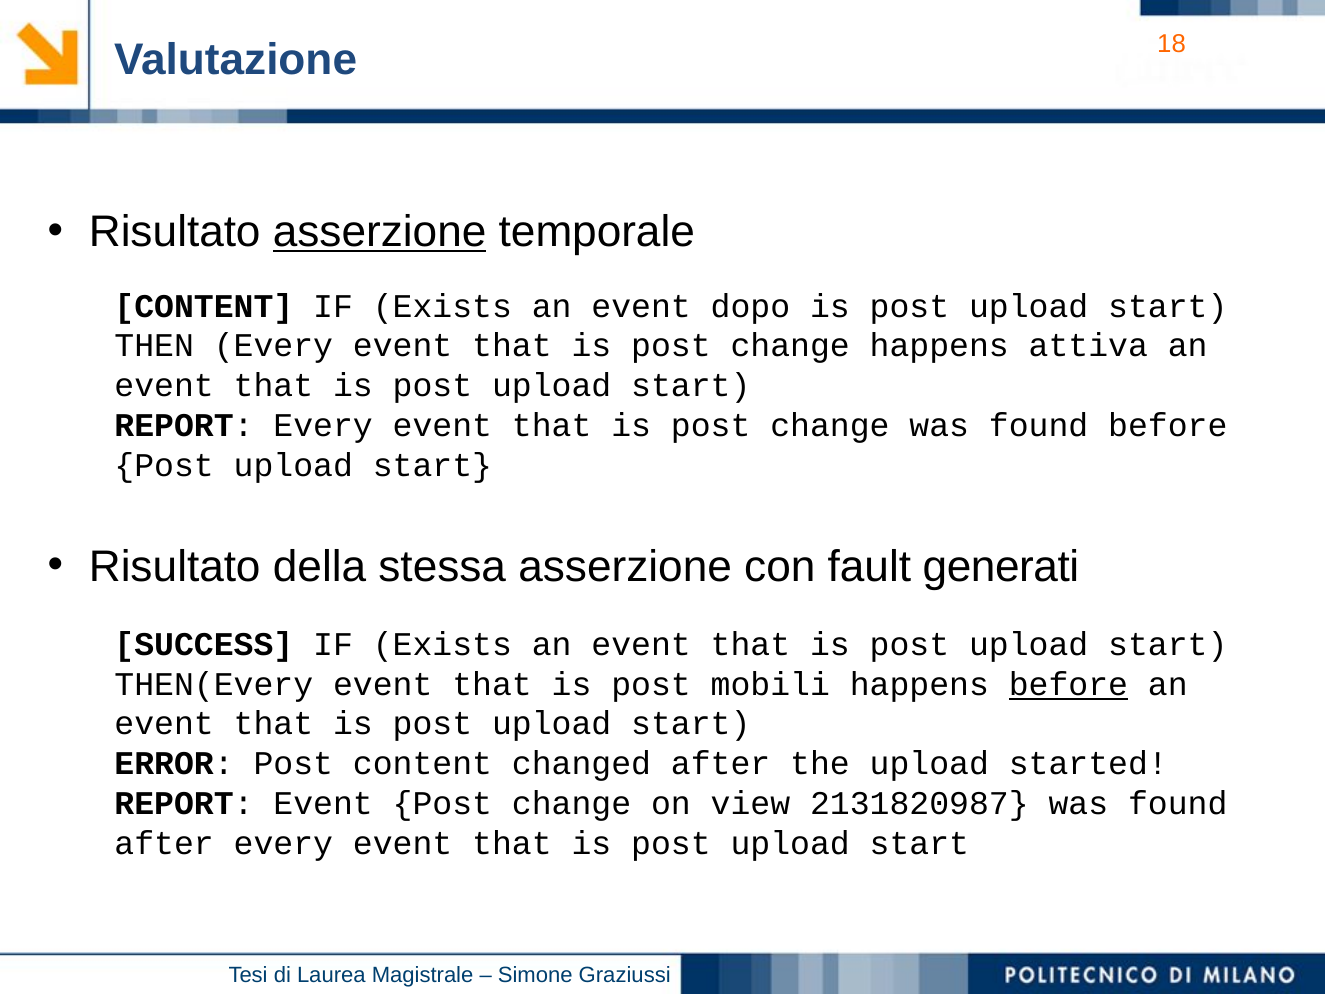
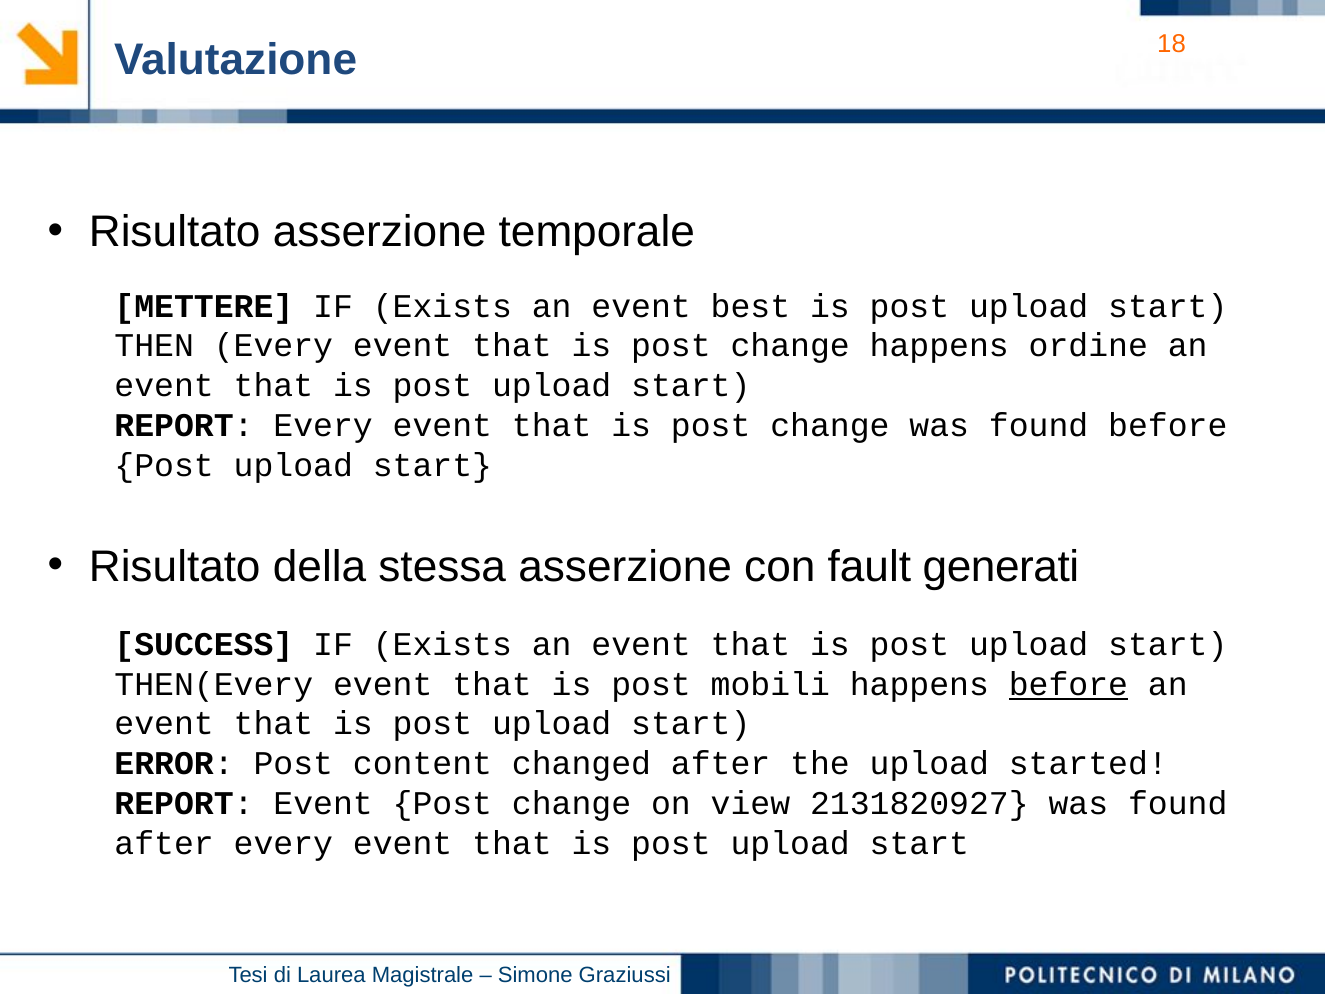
asserzione underline: present -> none (380, 232)
CONTENT: CONTENT -> METTERE (204, 306)
dopo: dopo -> best (750, 306)
attiva: attiva -> ordine (1088, 346)
2131820987: 2131820987 -> 2131820927 (919, 803)
